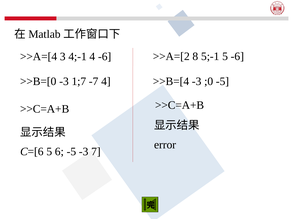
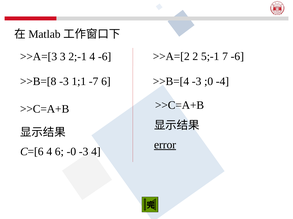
8: 8 -> 2 (195, 57)
5;-1 5: 5 -> 7 (225, 57)
>>A=[4: >>A=[4 -> >>A=[3 (39, 57)
4;-1: 4;-1 -> 2;-1 (78, 57)
>>B=[0: >>B=[0 -> >>B=[8 (38, 82)
1;7: 1;7 -> 1;1 (79, 82)
-7 4: 4 -> 6 (106, 82)
;0 -5: -5 -> -4 (223, 82)
error underline: none -> present (165, 145)
C=[6 5: 5 -> 4 (49, 152)
6 -5: -5 -> -0 (71, 152)
-3 7: 7 -> 4 (96, 152)
